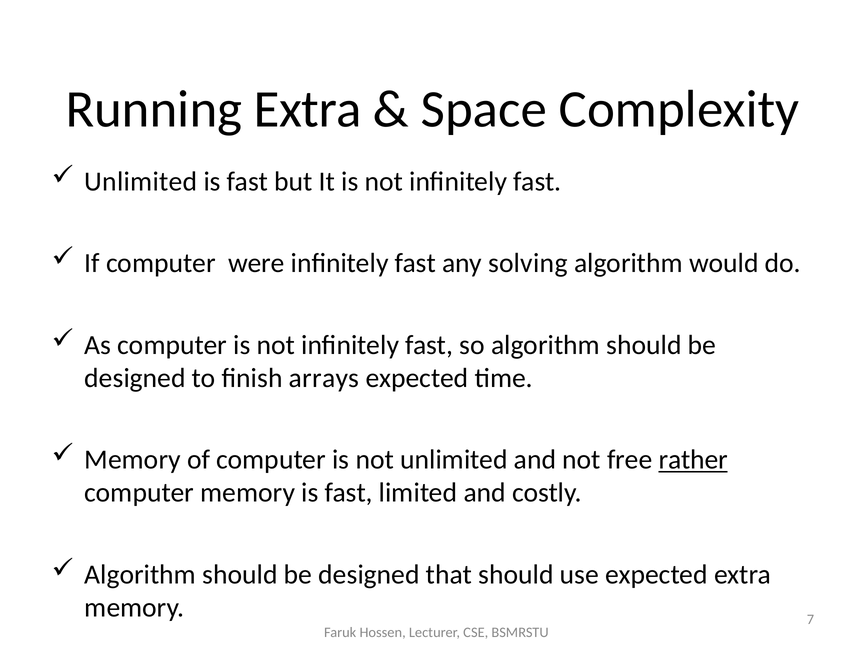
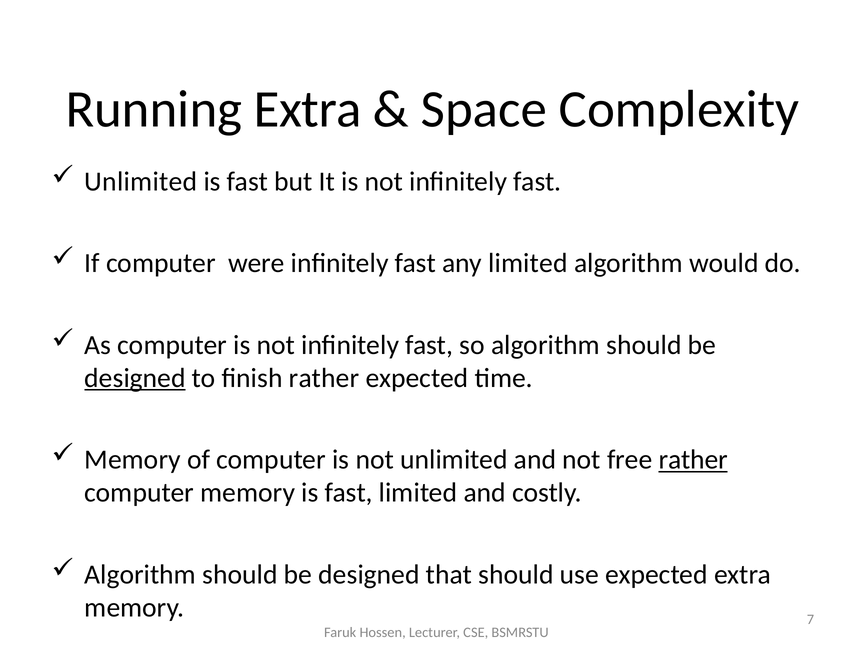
any solving: solving -> limited (528, 263)
designed underline: none -> present (135, 378)
finish arrays: arrays -> rather (324, 378)
